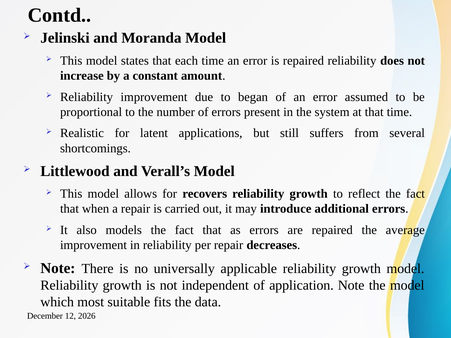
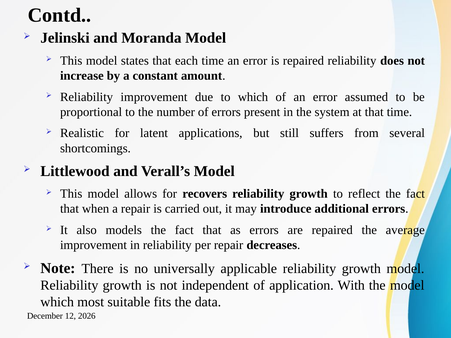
to began: began -> which (253, 97)
application Note: Note -> With (351, 286)
